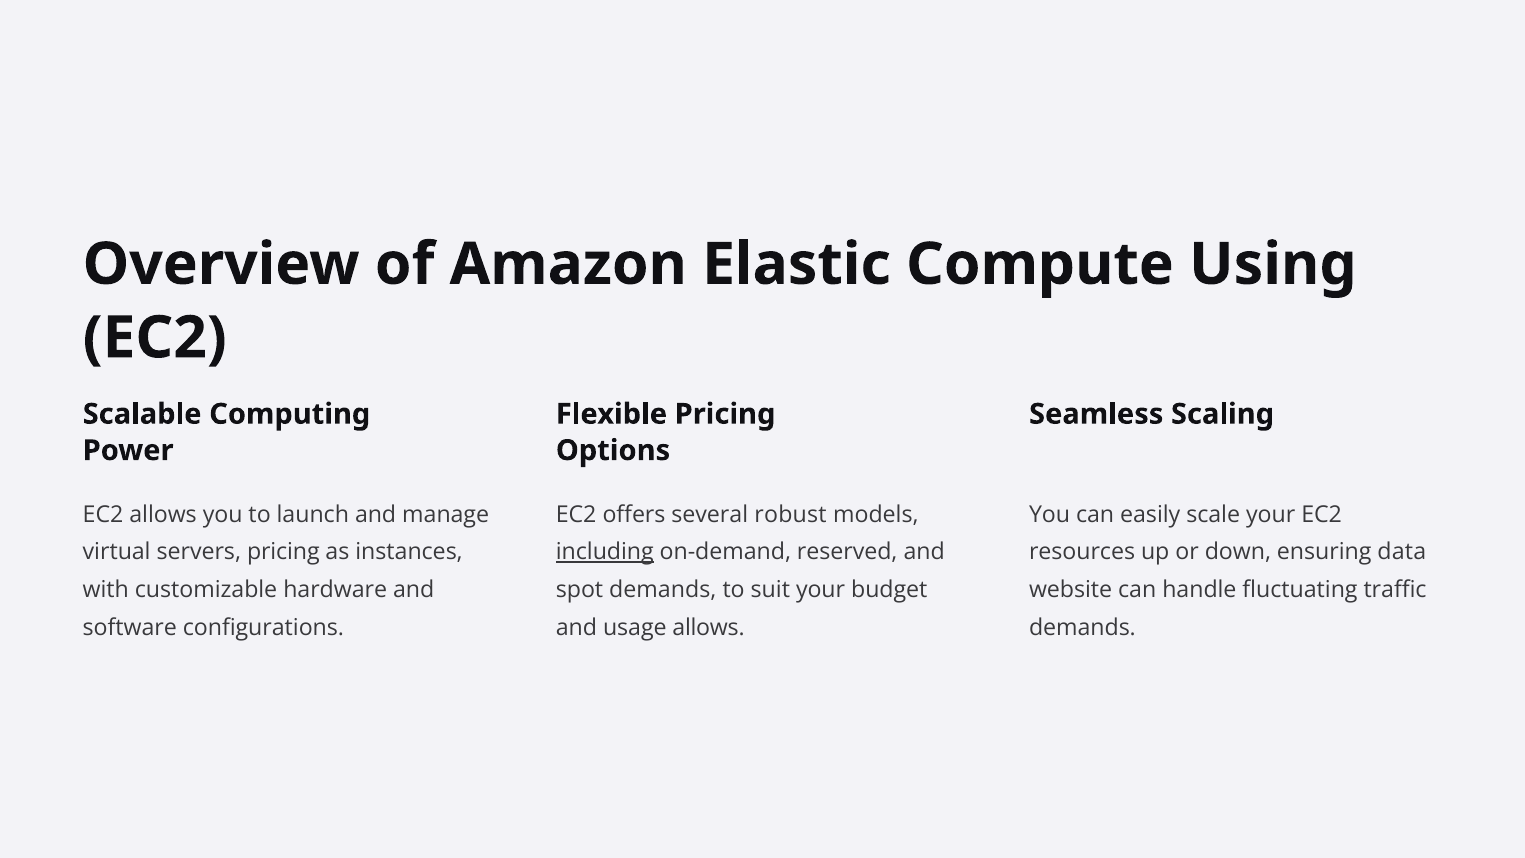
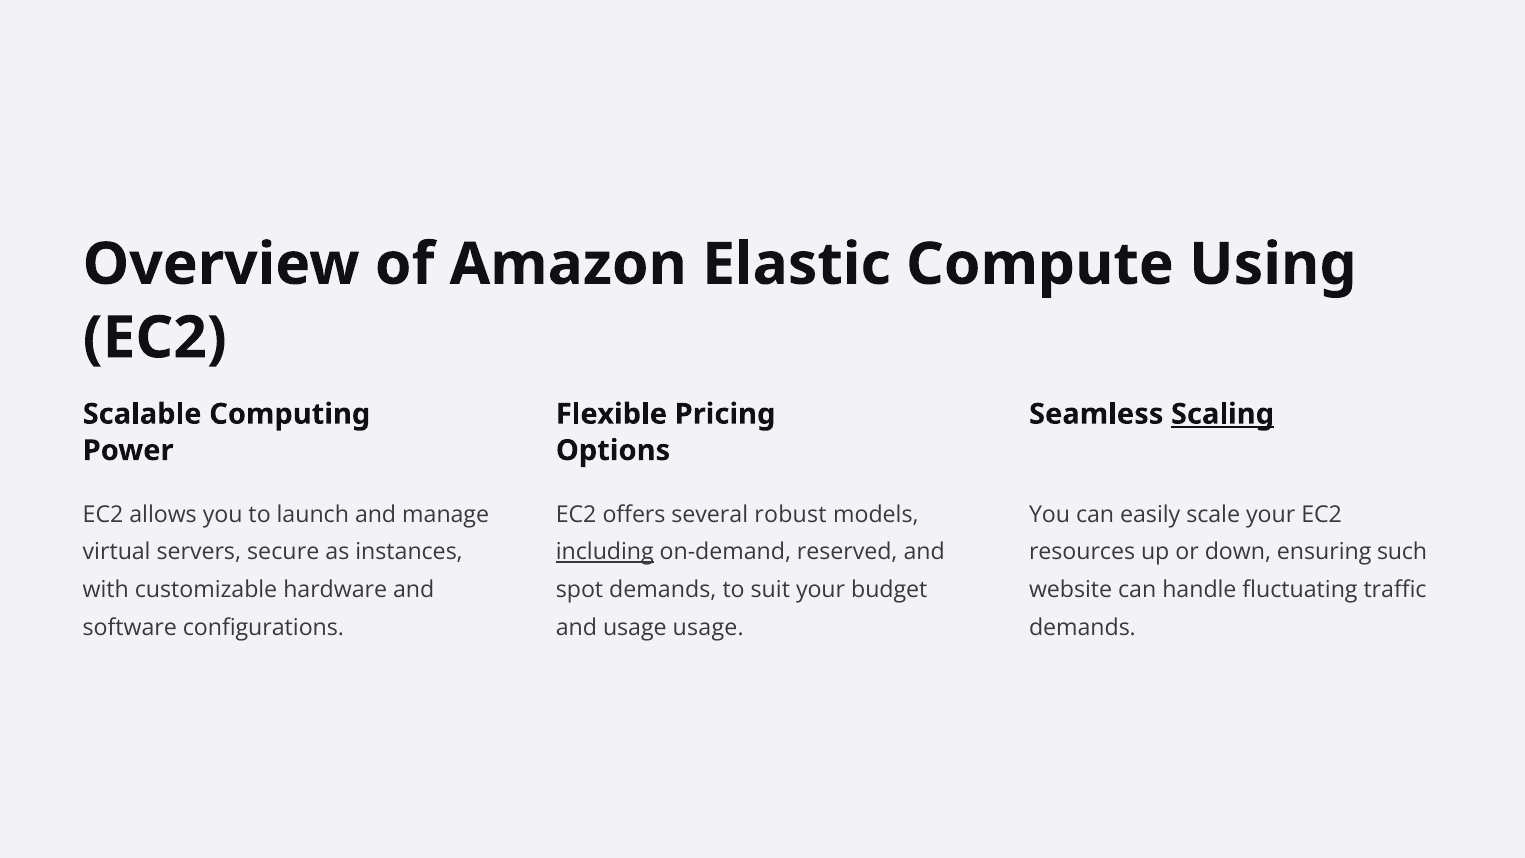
Scaling underline: none -> present (1222, 414)
servers pricing: pricing -> secure (283, 552)
data: data -> such (1402, 552)
usage allows: allows -> usage (708, 627)
